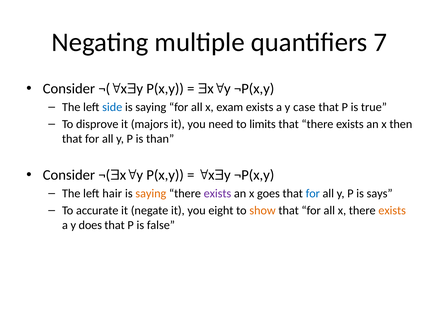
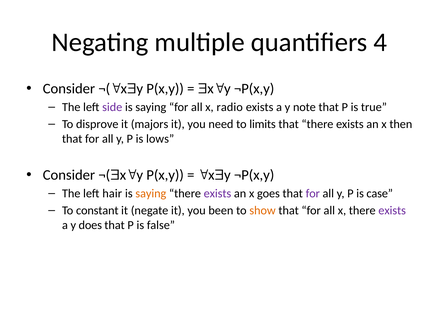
7: 7 -> 4 (380, 42)
side colour: blue -> purple (112, 107)
exam: exam -> radio (230, 107)
case: case -> note (304, 107)
than: than -> lows (160, 139)
for colour: blue -> purple (313, 194)
says: says -> case (380, 194)
accurate: accurate -> constant (97, 211)
eight: eight -> been (221, 211)
exists colour: orange -> purple (392, 211)
